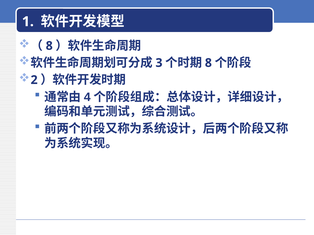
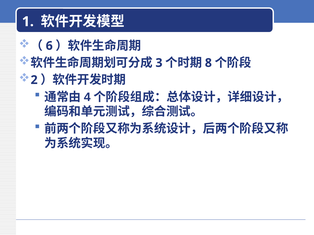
8: 8 -> 6 (49, 46)
